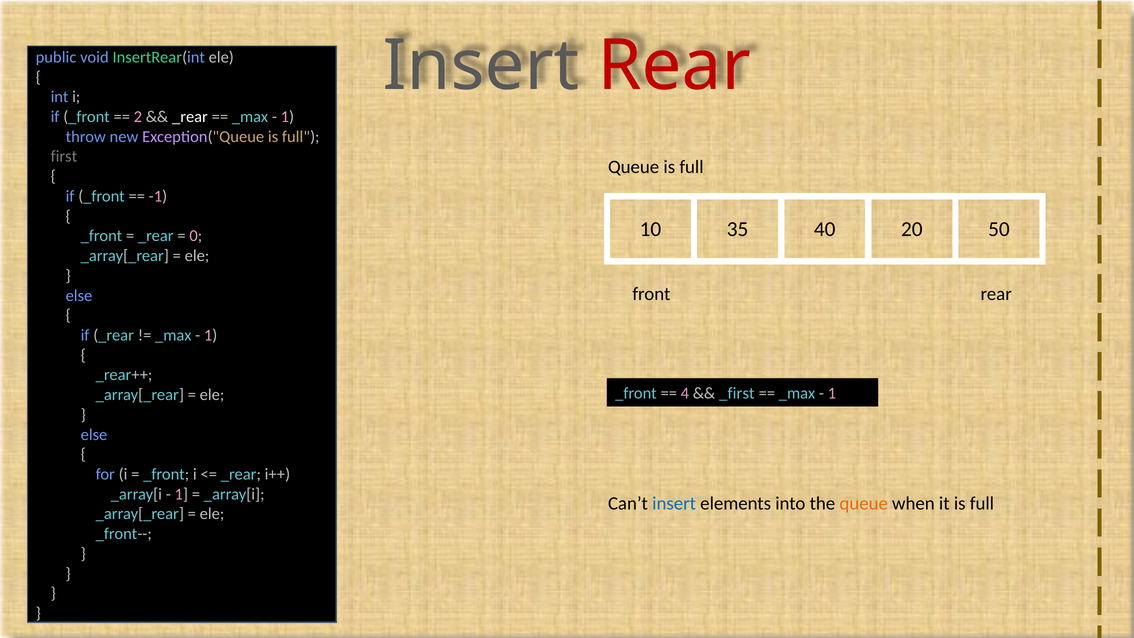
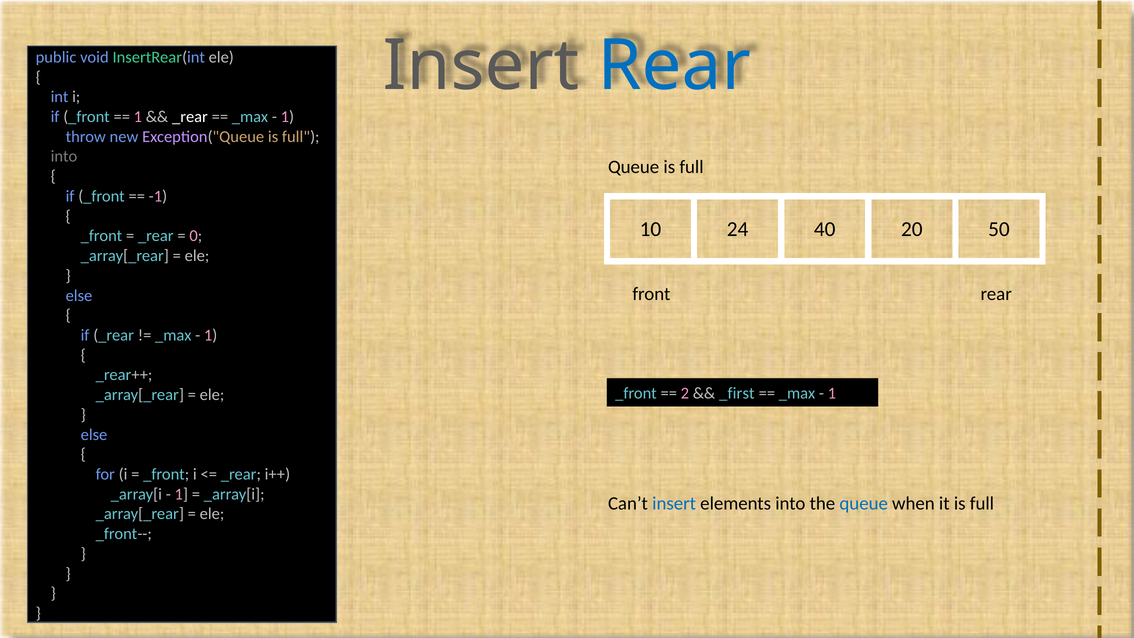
Rear colour: red -> blue (674, 66)
2: 2 -> 1 (138, 117)
first: first -> into (64, 157)
35: 35 -> 24 (738, 229)
4: 4 -> 2 (685, 393)
queue colour: orange -> blue (864, 503)
